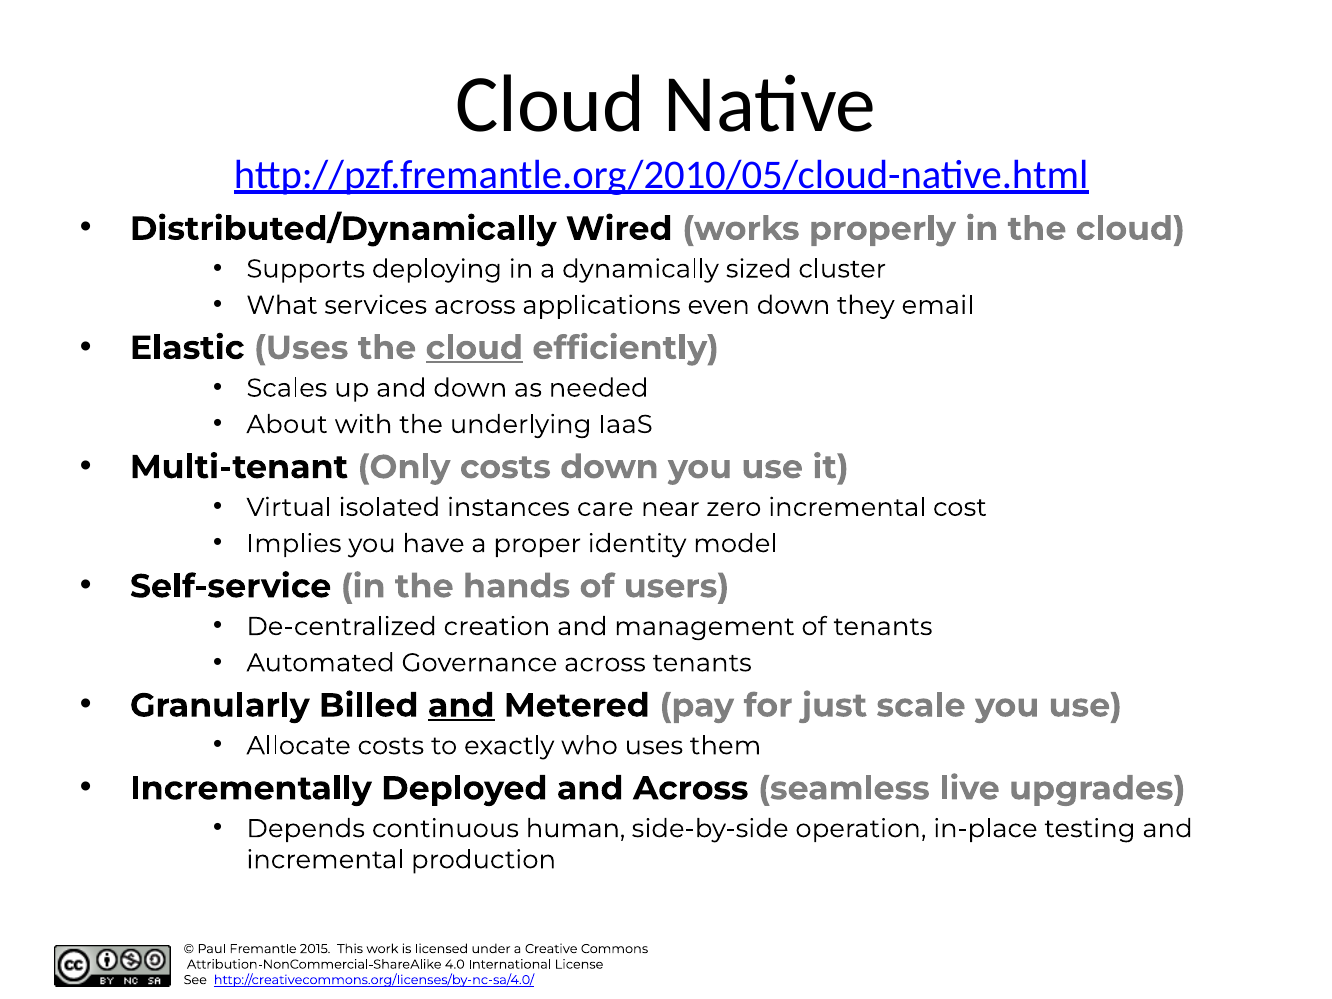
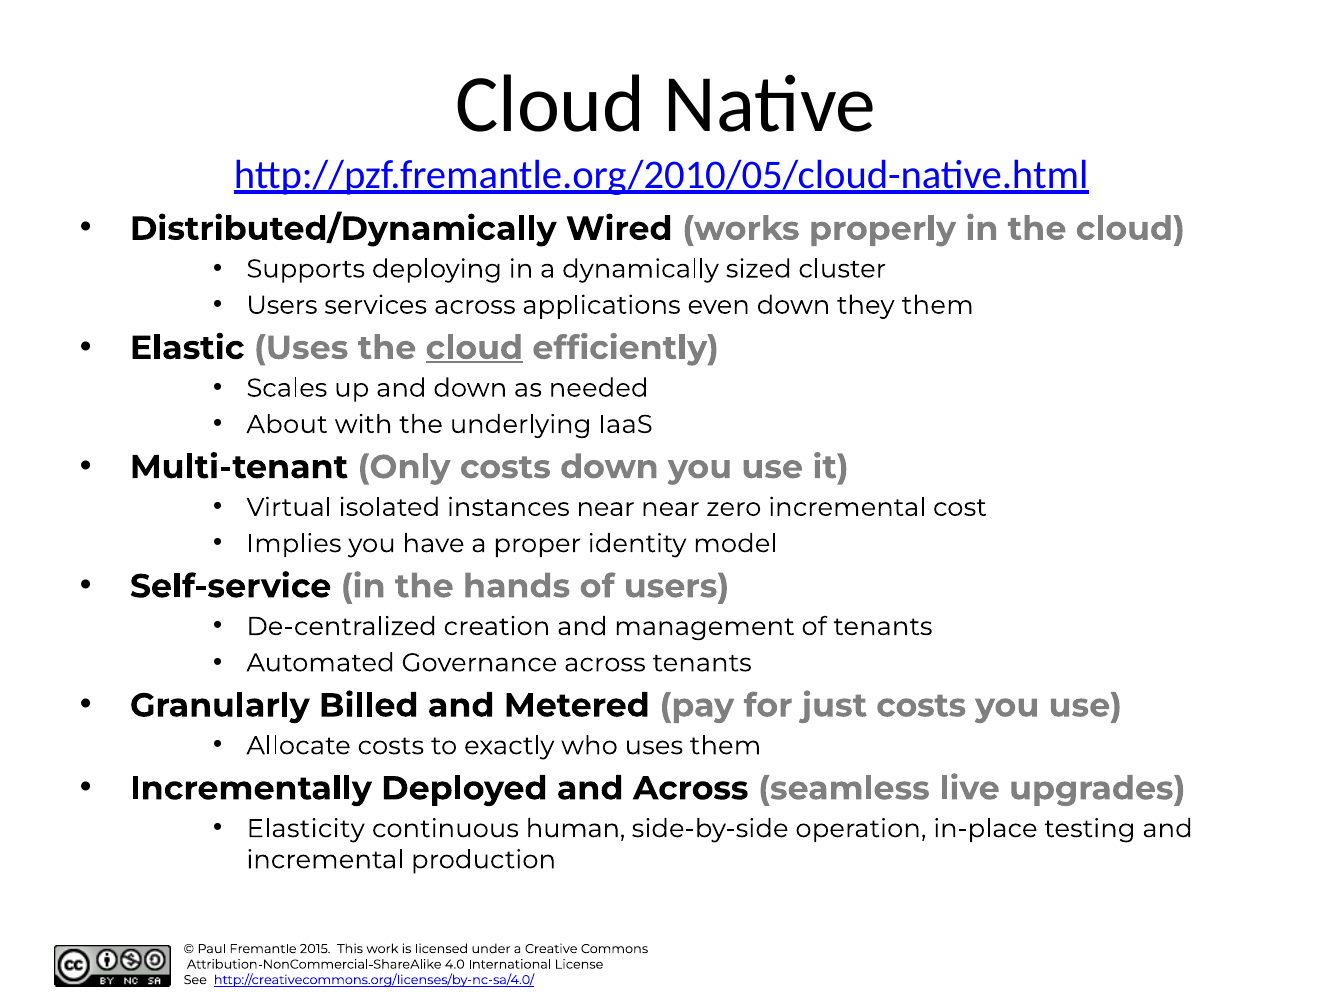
What: What -> Users (282, 305)
they email: email -> them (938, 305)
instances care: care -> near (606, 507)
and underline: present -> none (461, 706)
just scale: scale -> costs (921, 706)
Depends: Depends -> Elasticity (306, 829)
